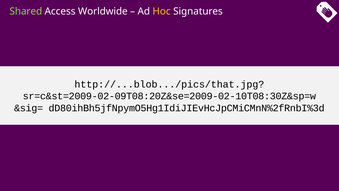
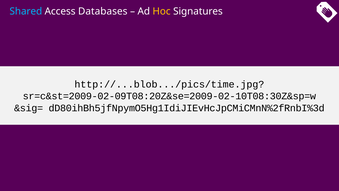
Shared colour: light green -> light blue (26, 11)
Worldwide: Worldwide -> Databases (103, 11)
http://...blob.../pics/that.jpg: http://...blob.../pics/that.jpg -> http://...blob.../pics/time.jpg (169, 84)
